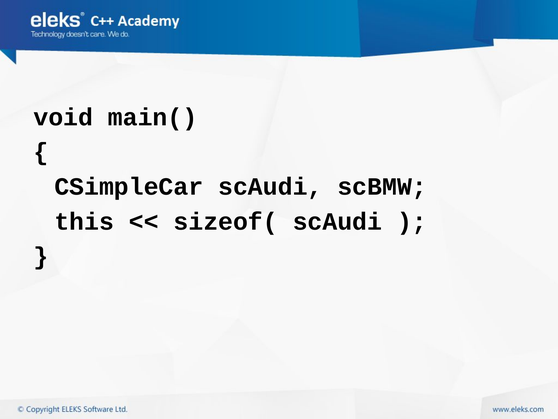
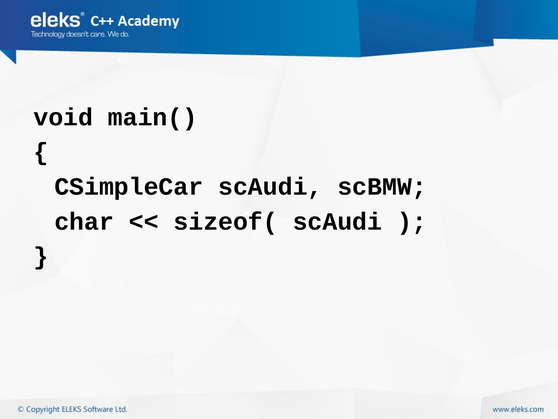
this: this -> char (84, 221)
